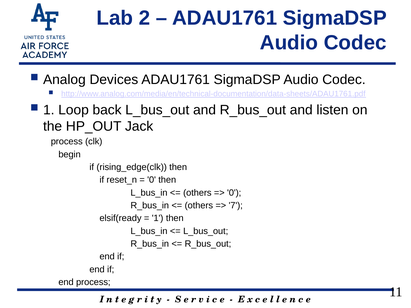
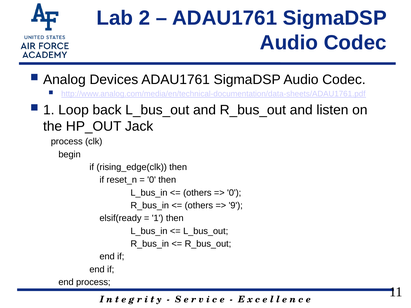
7: 7 -> 9 (236, 206)
